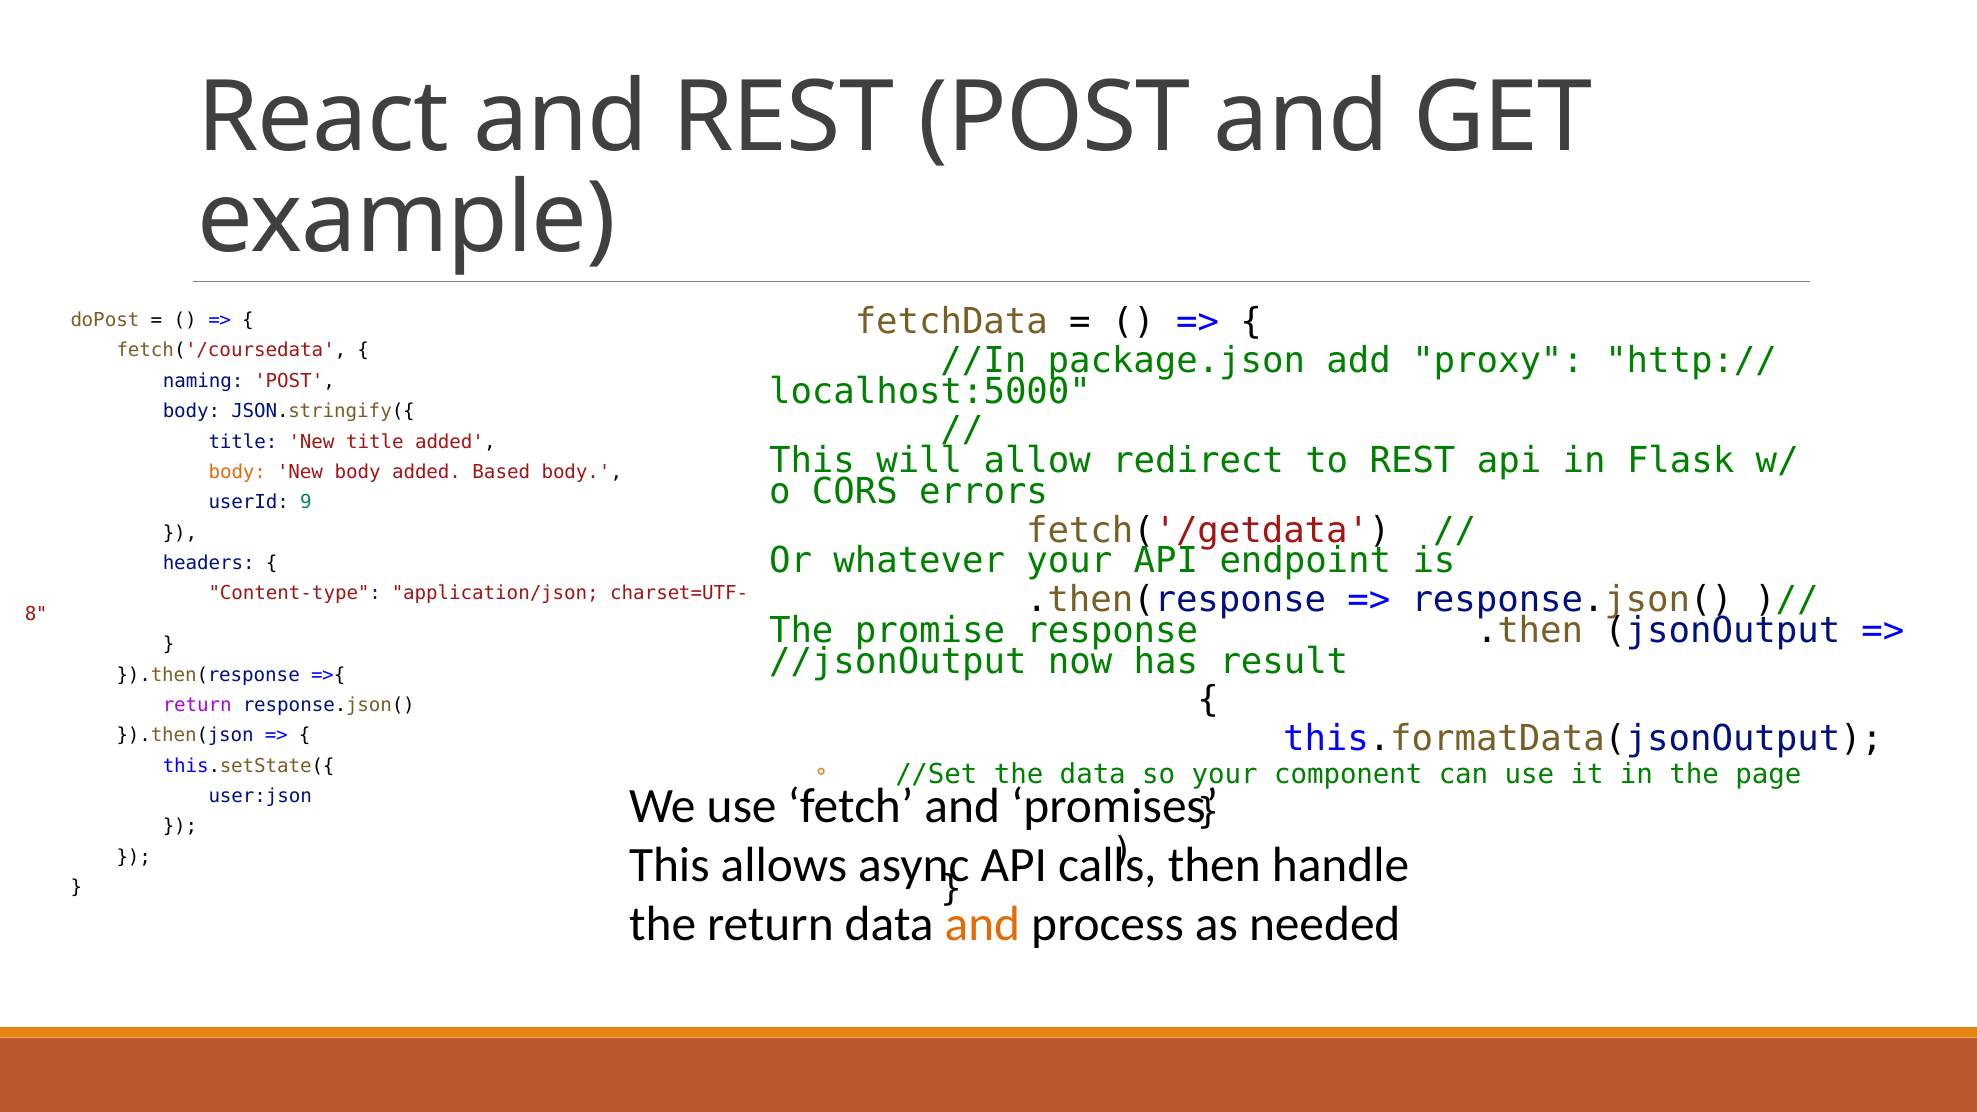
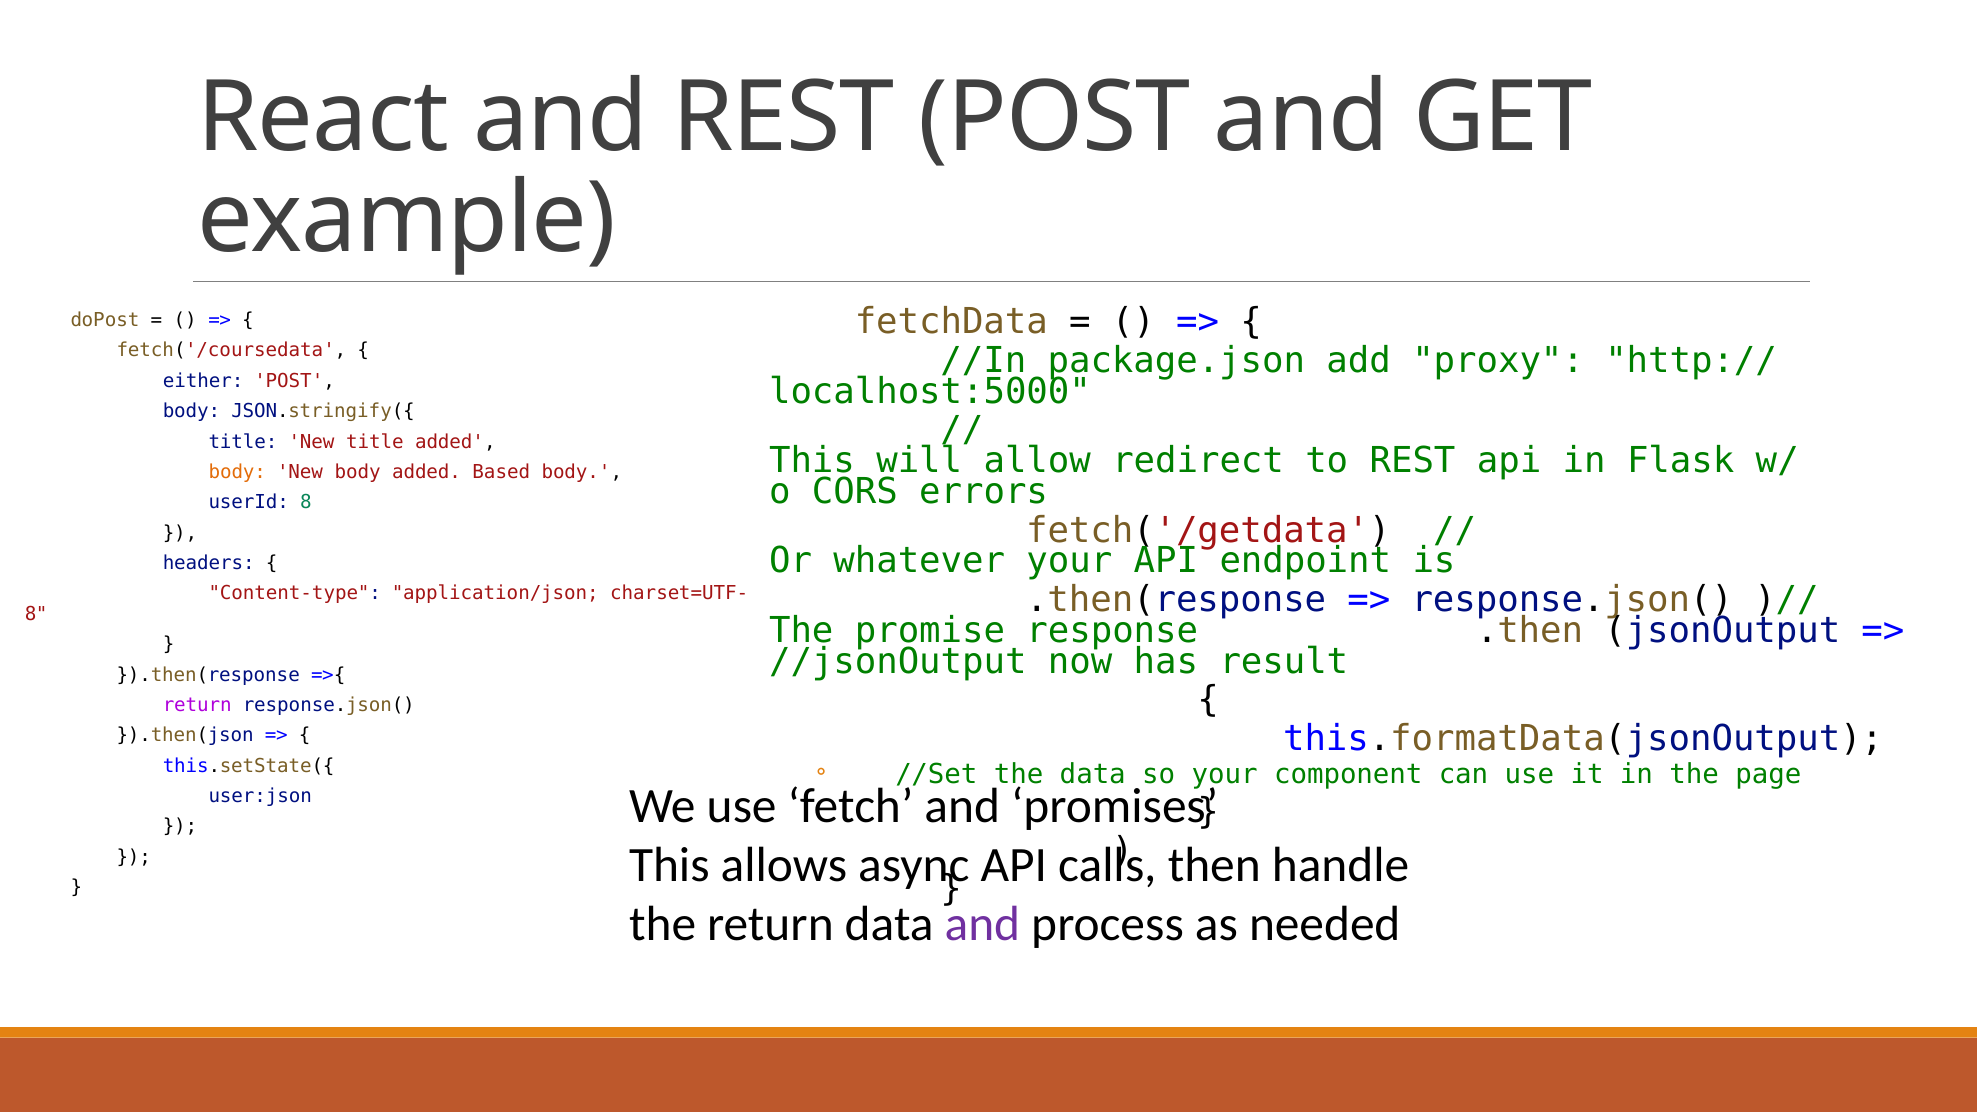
naming: naming -> either (203, 381)
userId 9: 9 -> 8 (306, 502)
and colour: orange -> purple (982, 925)
